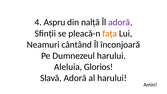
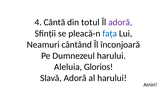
Aspru: Aspru -> Cântă (54, 22)
nalță: nalță -> totul (90, 22)
fața colour: orange -> blue (110, 33)
